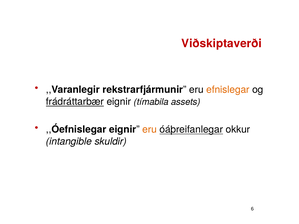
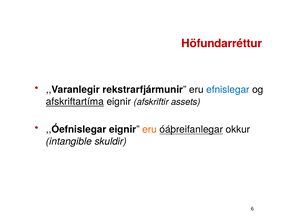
Viðskiptaverði: Viðskiptaverði -> Höfundarréttur (222, 43)
efnislegar colour: orange -> blue (228, 90)
frádráttarbær: frádráttarbær -> afskriftartíma (75, 102)
tímabila: tímabila -> afskriftir (151, 102)
